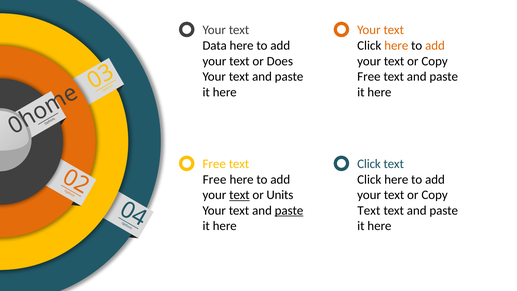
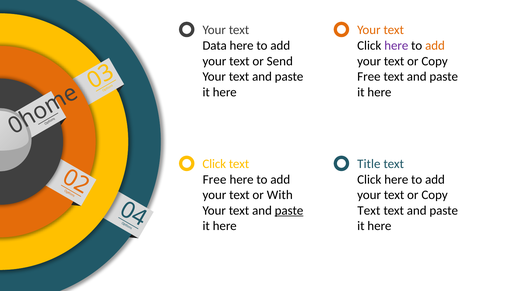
here colour: orange -> purple (396, 46)
Does: Does -> Send (280, 61)
Free: Free -> Click (214, 164)
Click: Click -> Title (369, 164)
text underline: present -> none (239, 195)
Units: Units -> With (280, 195)
